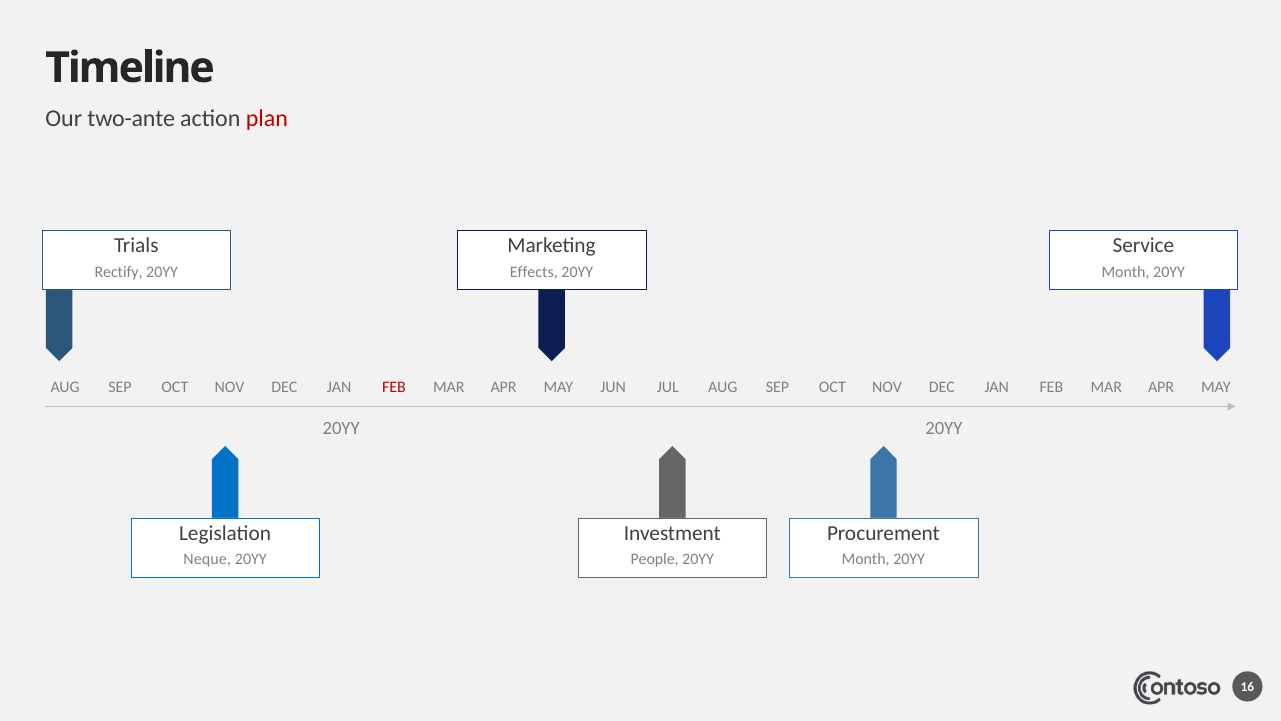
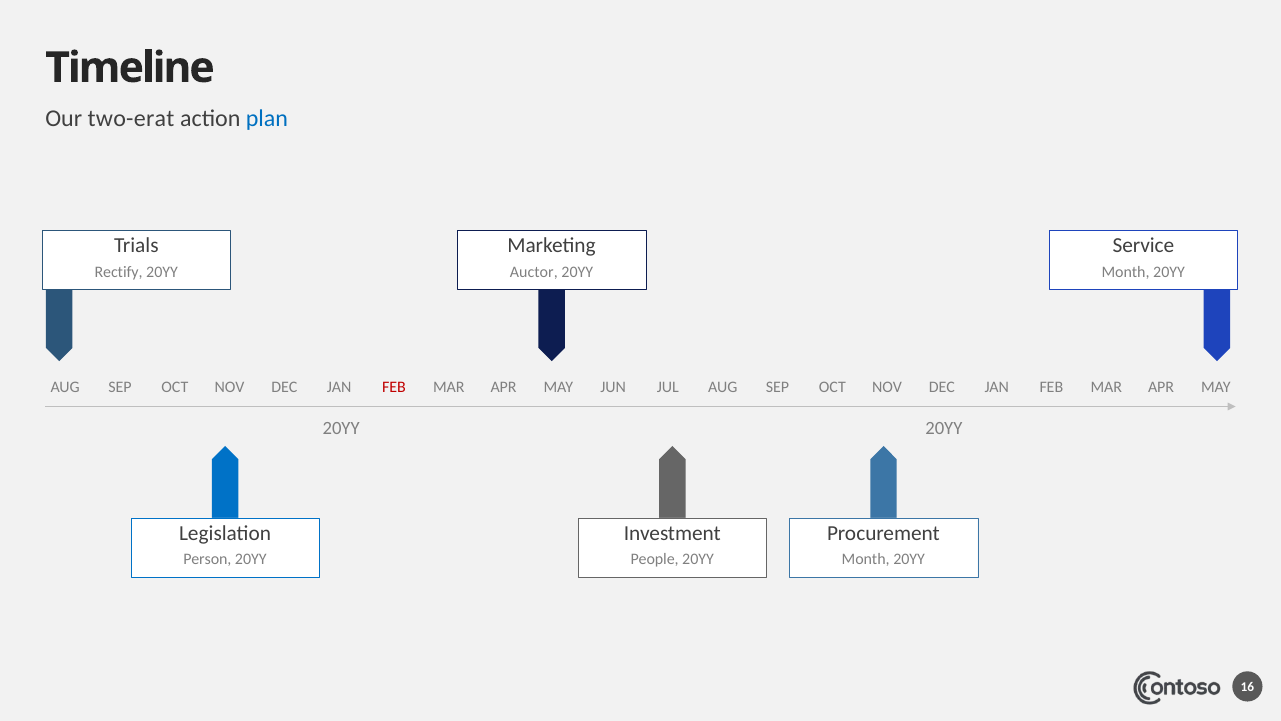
two-ante: two-ante -> two-erat (131, 119)
plan colour: red -> blue (267, 119)
Effects: Effects -> Auctor (534, 272)
Neque: Neque -> Person (207, 559)
